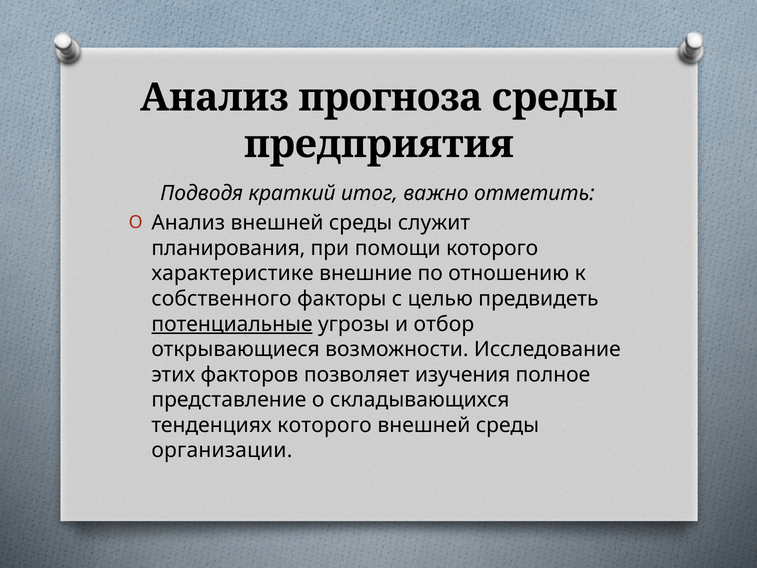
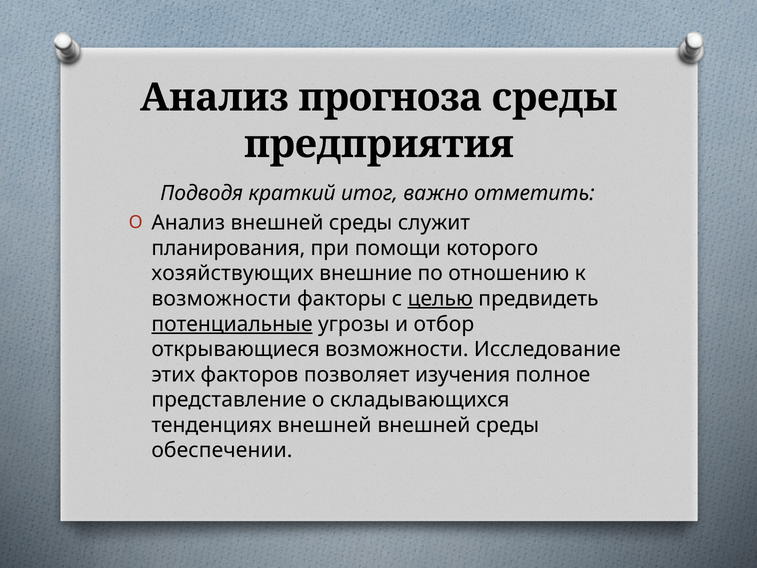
характеристике: характеристике -> хозяйствующих (232, 273)
собственного: собственного -> возможности (221, 299)
целью underline: none -> present (440, 299)
тенденциях которого: которого -> внешней (324, 425)
организации: организации -> обеспечении (222, 450)
